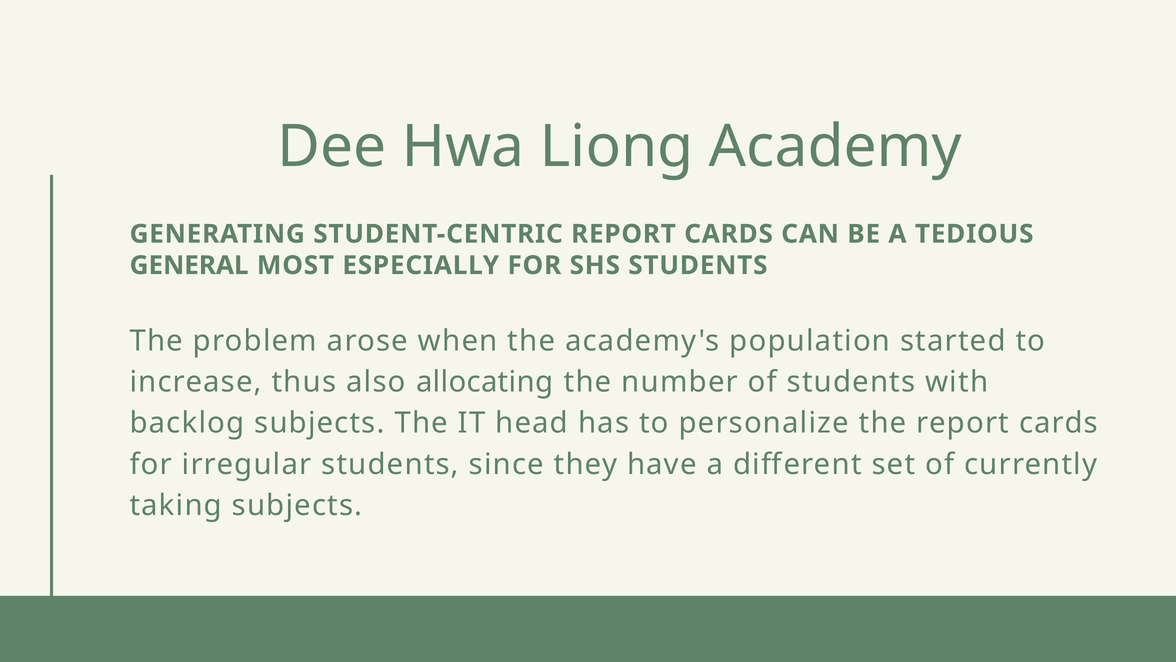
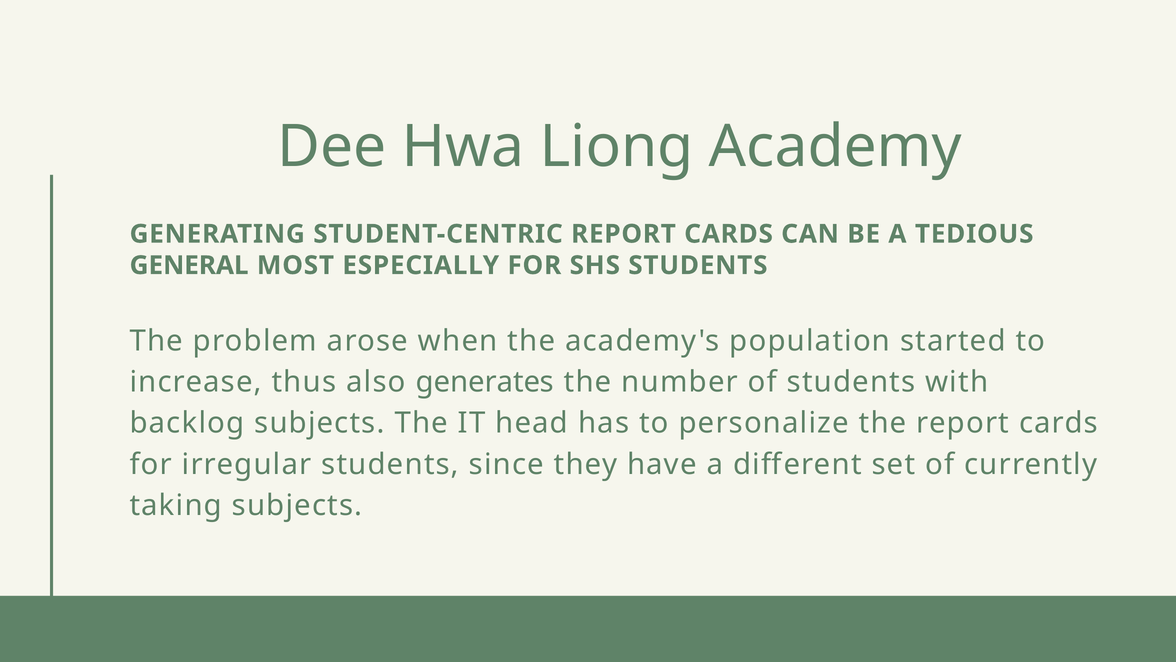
allocating: allocating -> generates (485, 382)
